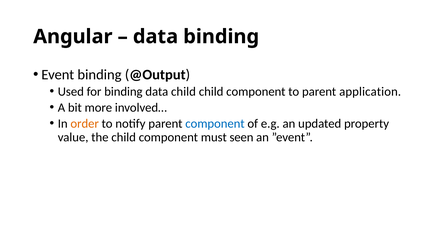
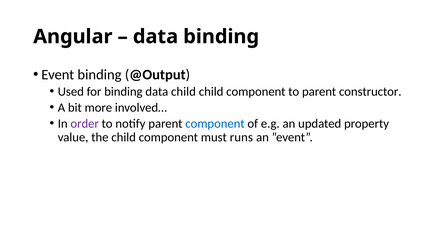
application: application -> constructor (370, 92)
order colour: orange -> purple (85, 124)
seen: seen -> runs (241, 137)
